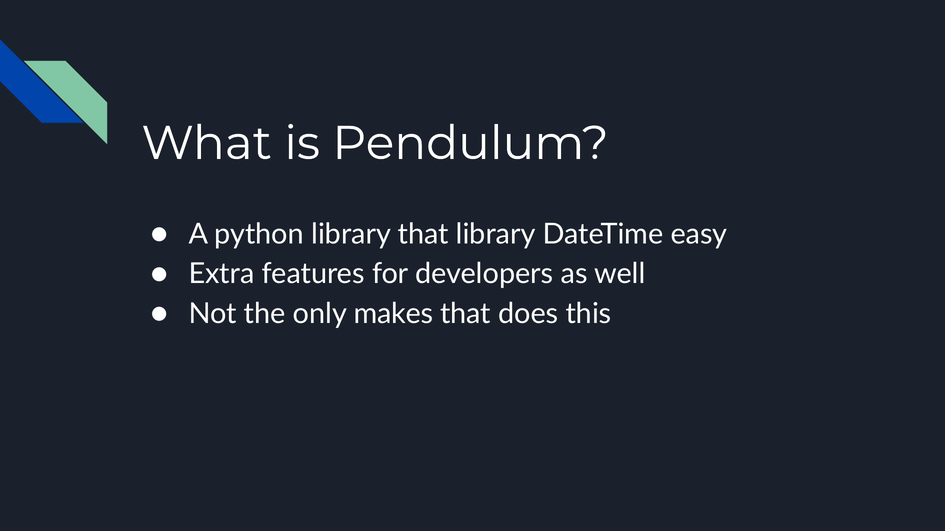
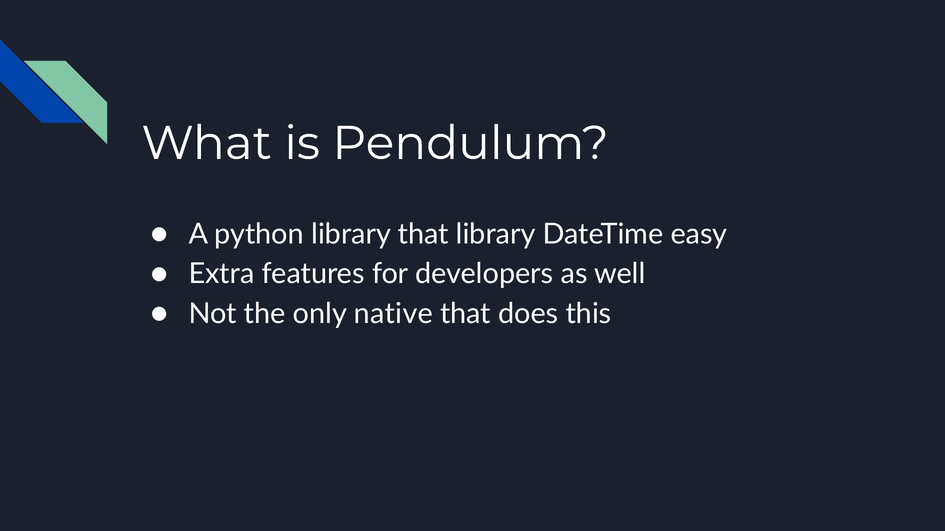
makes: makes -> native (393, 314)
